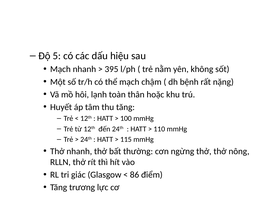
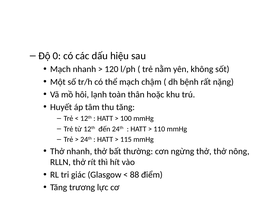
5: 5 -> 0 (57, 56)
395: 395 -> 120 (112, 69)
86: 86 -> 88 (135, 175)
